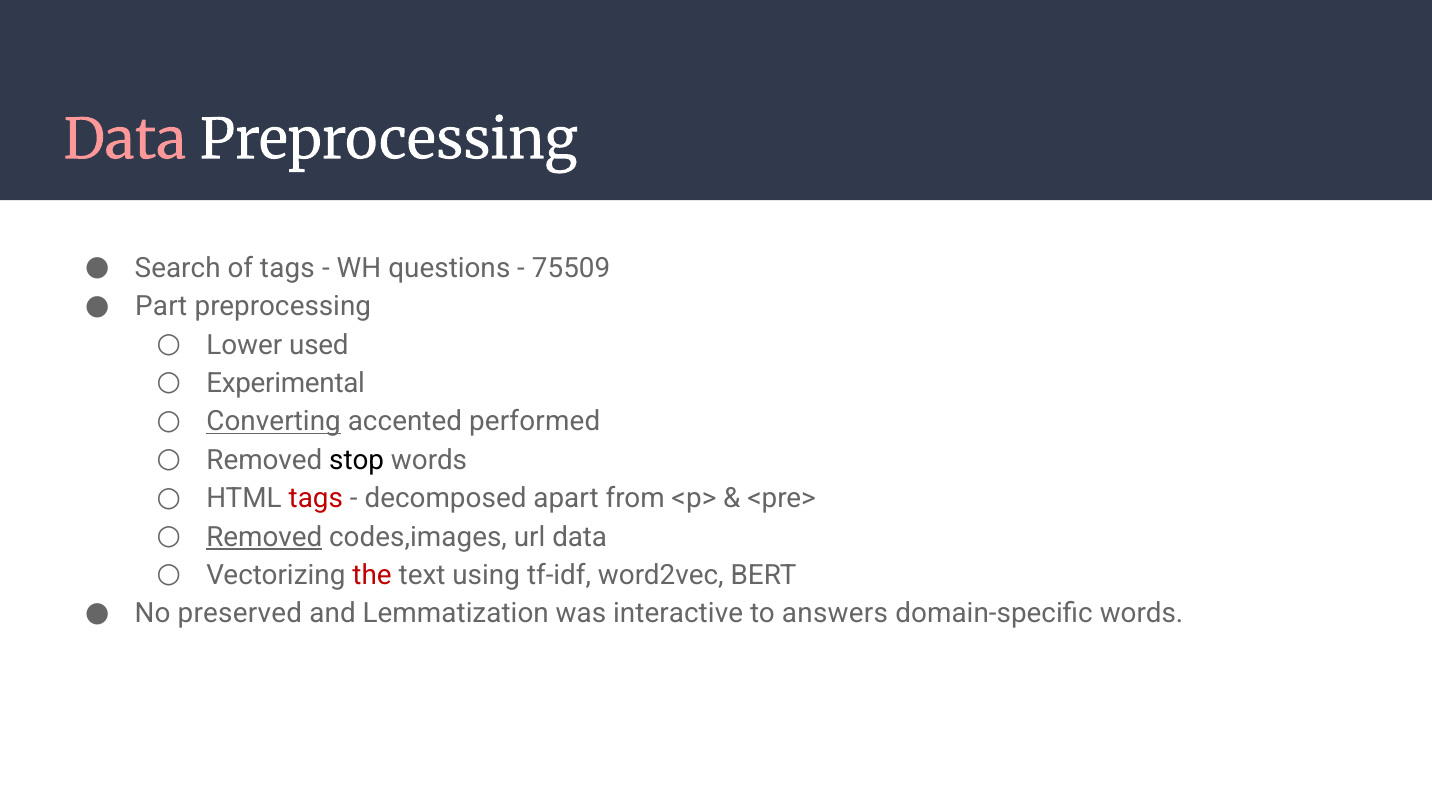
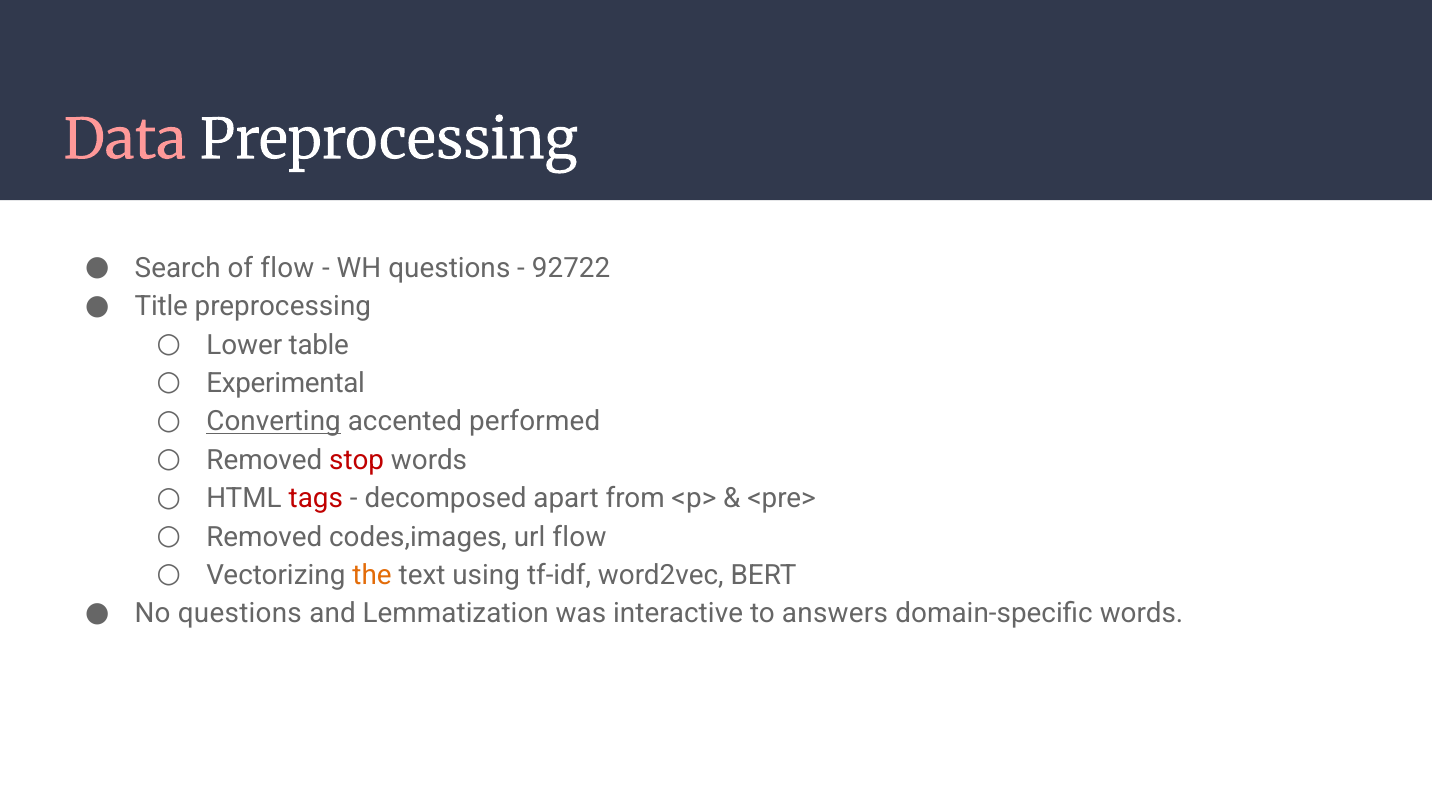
of tags: tags -> flow (287, 268)
75509: 75509 -> 92722 (571, 268)
Part: Part -> Title (161, 306)
used: used -> table (319, 345)
stop colour: black -> red (357, 460)
Removed underline: present -> none (264, 537)
url data: data -> flow (579, 537)
the colour: red -> orange (372, 575)
No preserved: preserved -> questions (240, 613)
